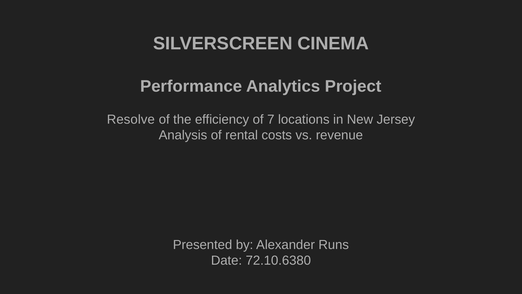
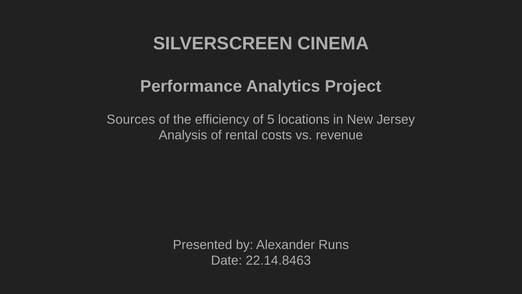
Resolve: Resolve -> Sources (131, 119)
7: 7 -> 5 (271, 119)
72.10.6380: 72.10.6380 -> 22.14.8463 (278, 260)
